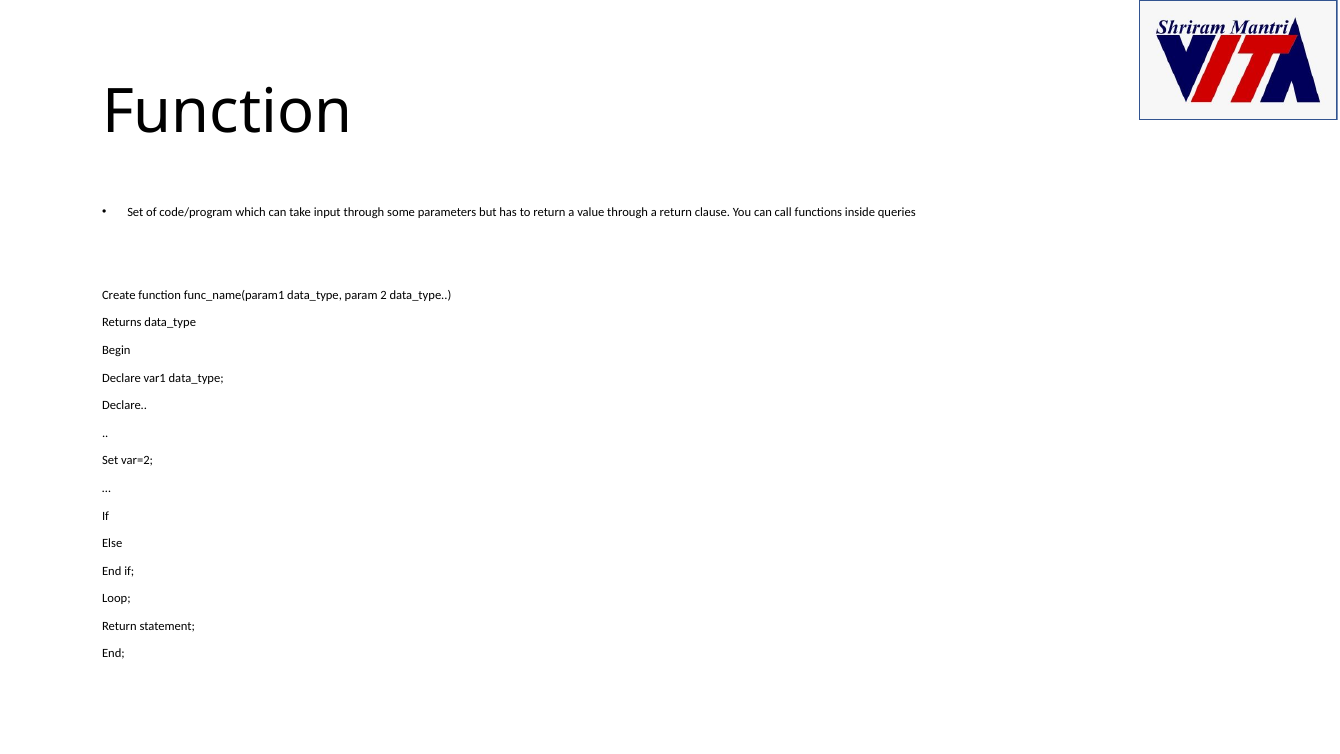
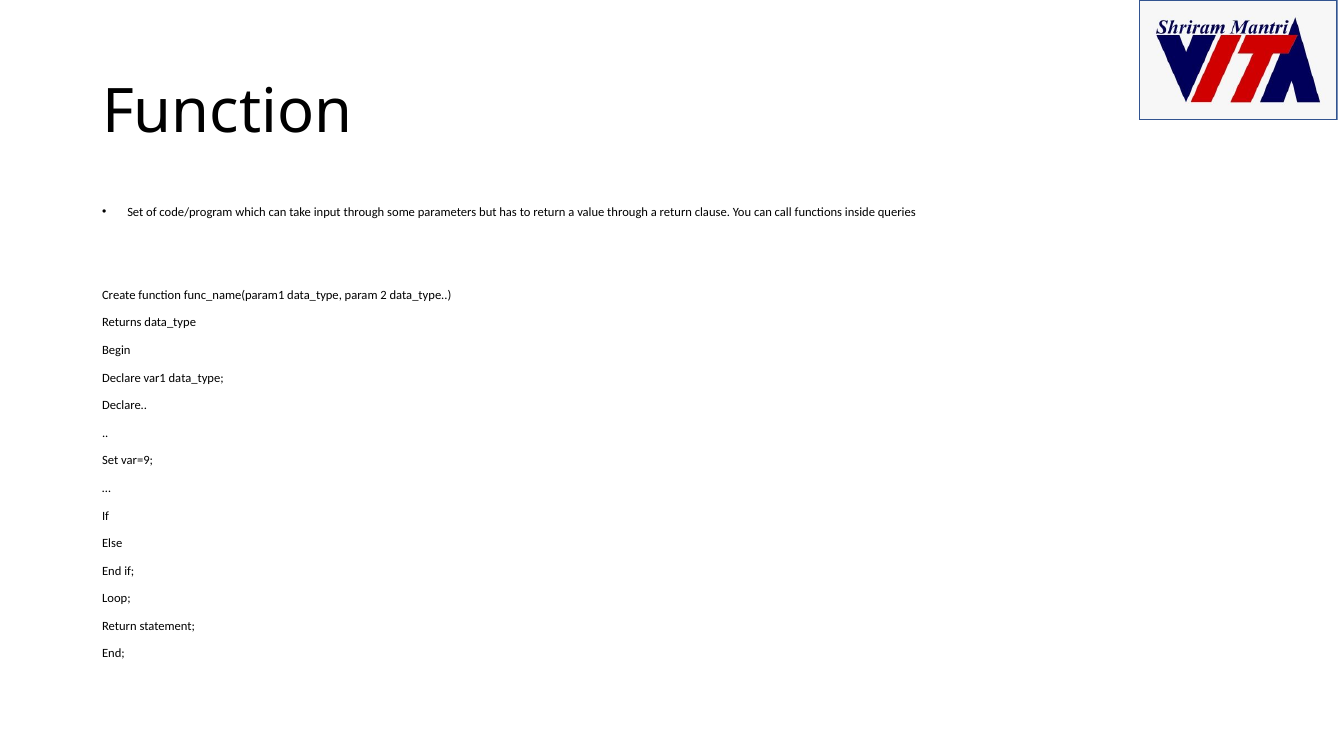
var=2: var=2 -> var=9 (137, 461)
